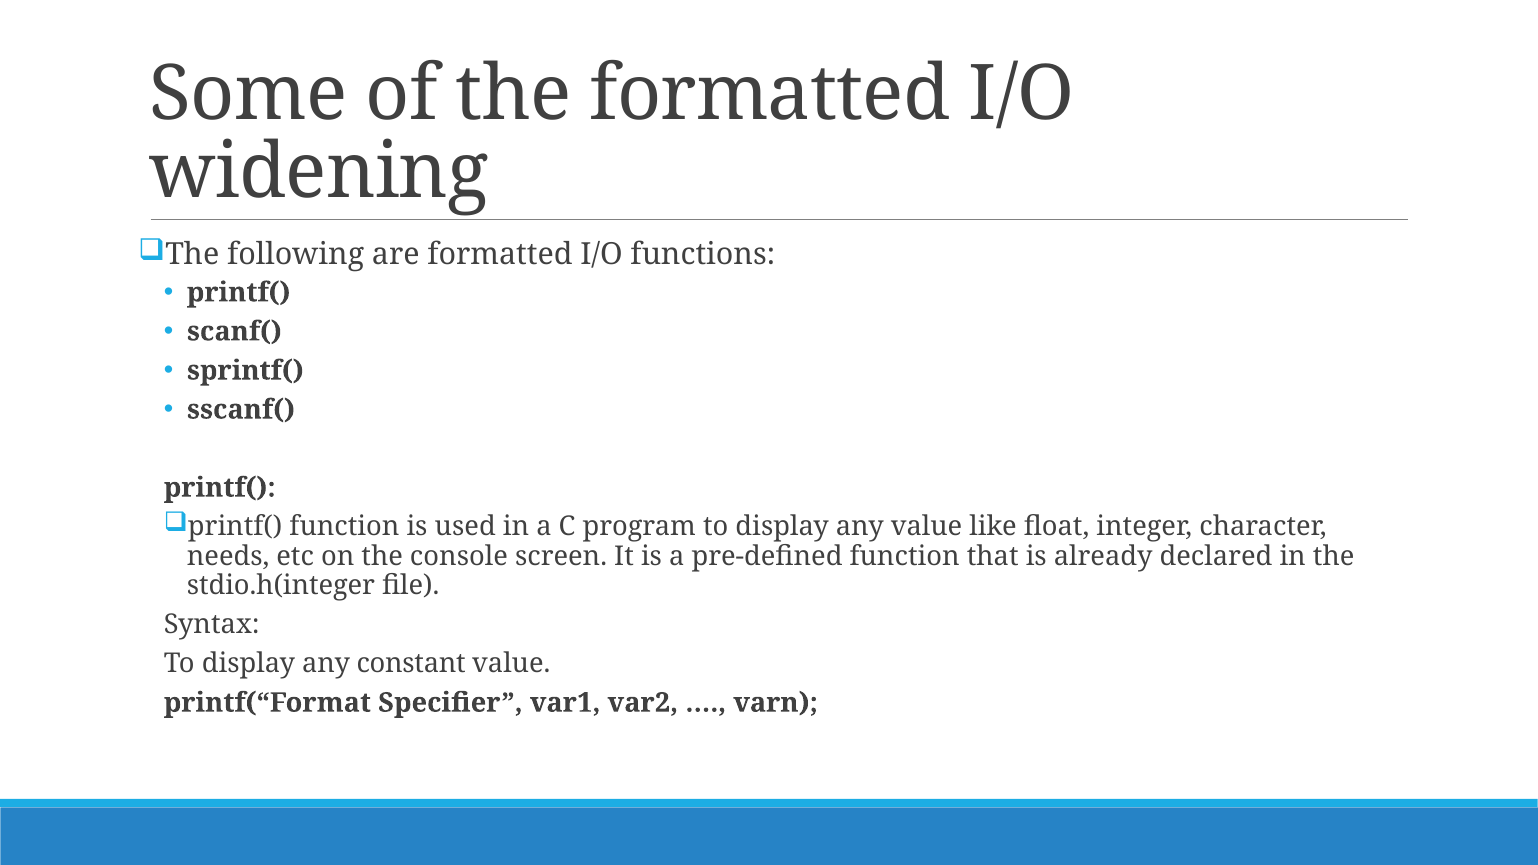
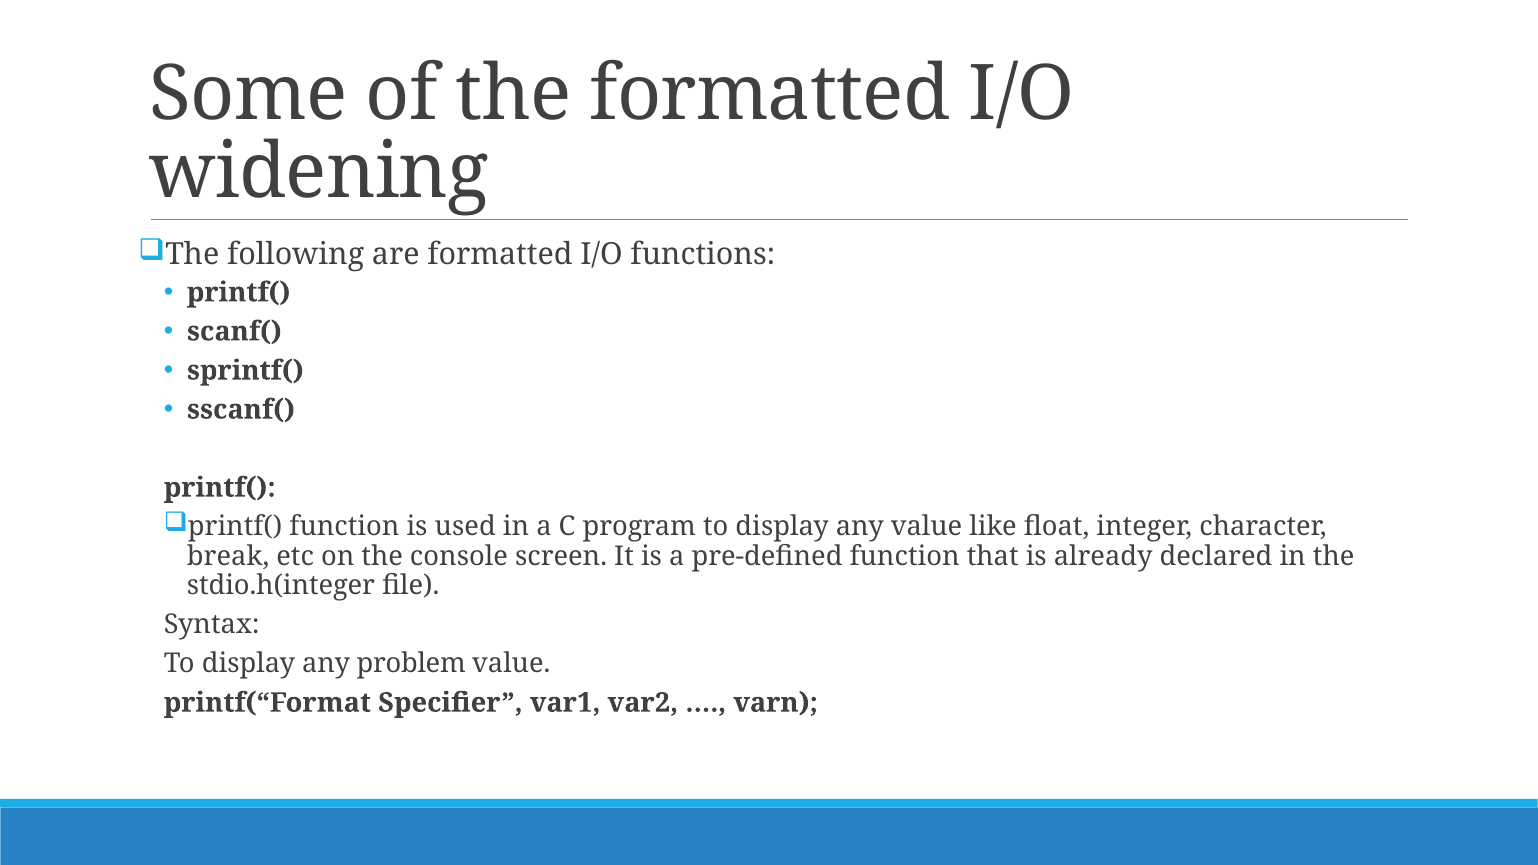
needs: needs -> break (228, 556)
constant: constant -> problem (411, 664)
